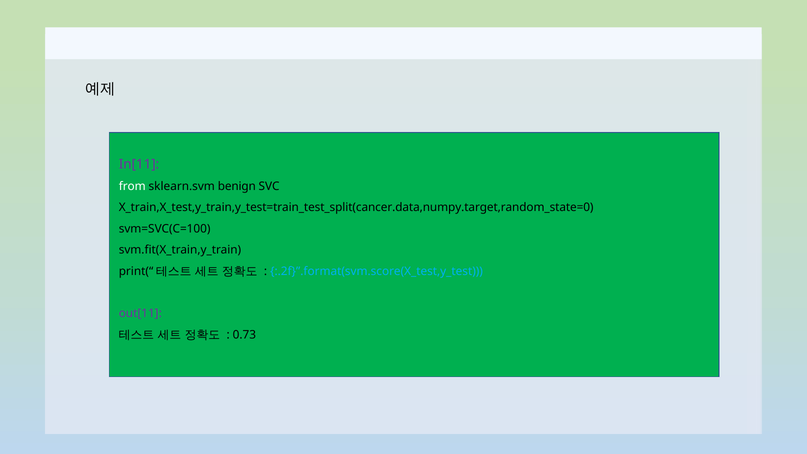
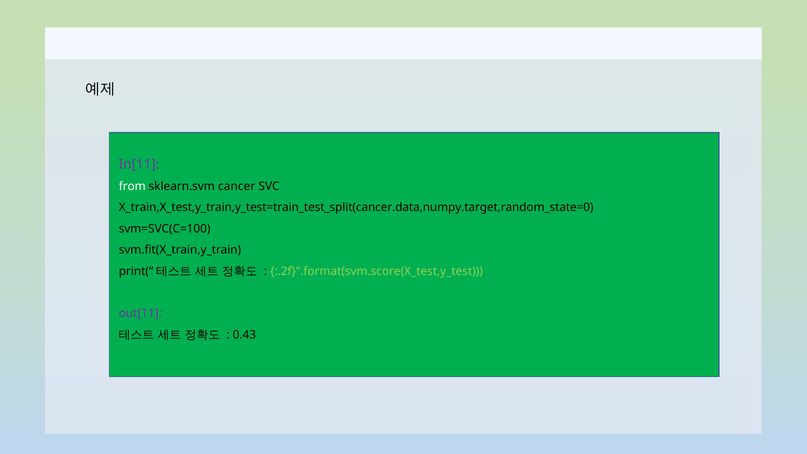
benign: benign -> cancer (237, 186)
:.2f}”.format(svm.score(X_test,y_test colour: light blue -> light green (376, 271)
0.73: 0.73 -> 0.43 (244, 335)
